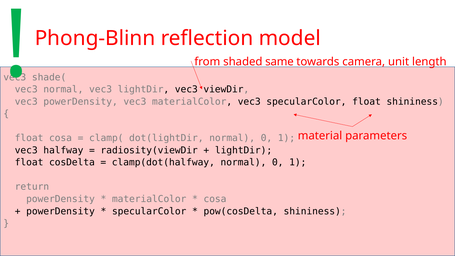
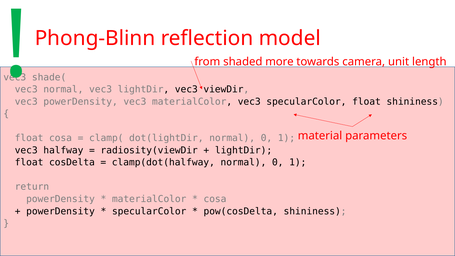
same: same -> more (279, 62)
